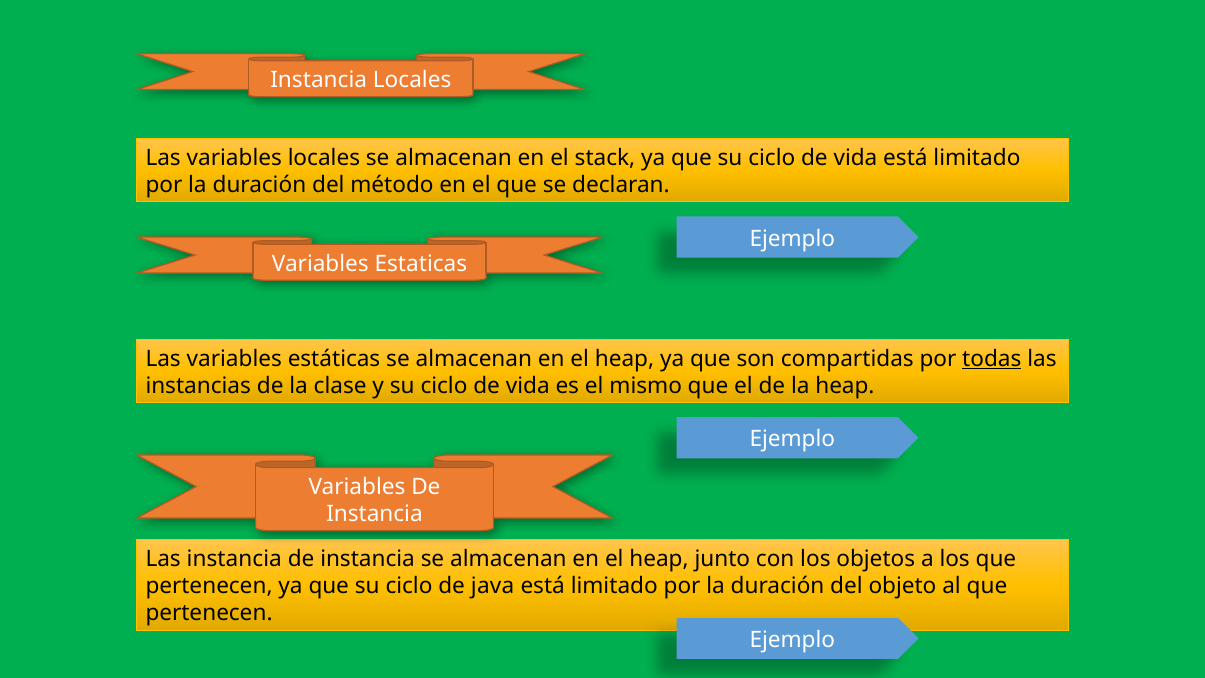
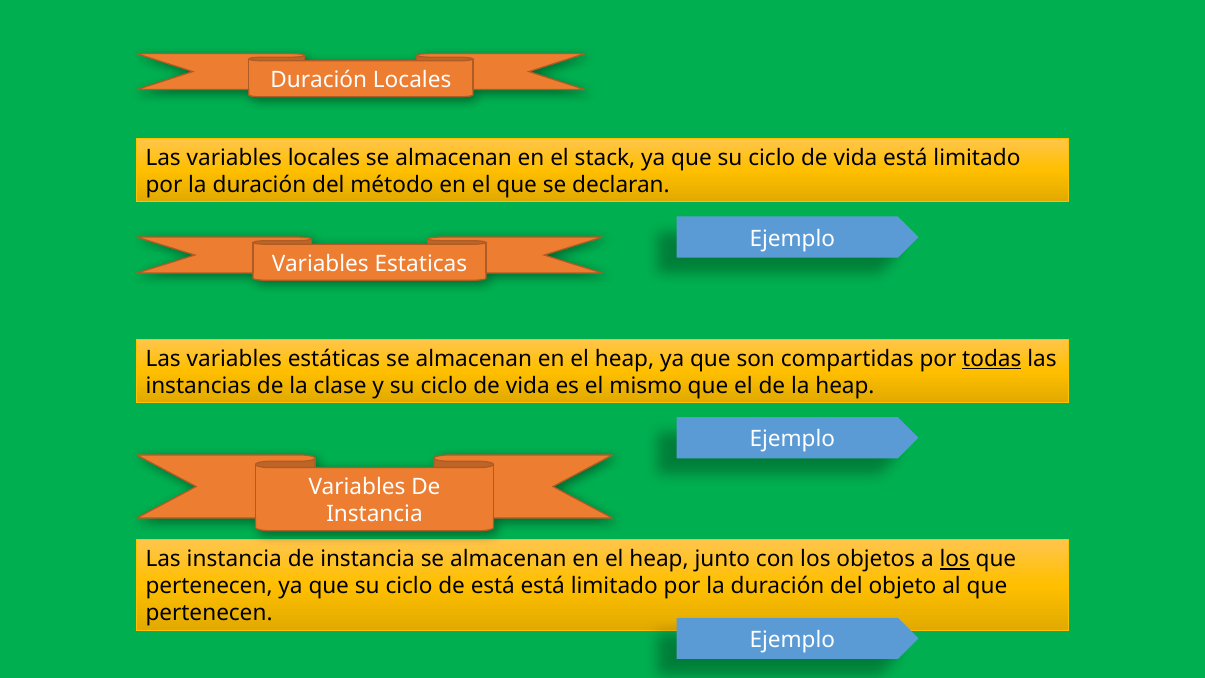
Instancia: Instancia -> Duración (319, 80)
los underline: none -> present (955, 559)
de java: java -> está (493, 586)
